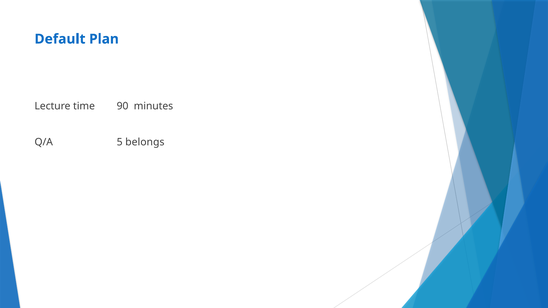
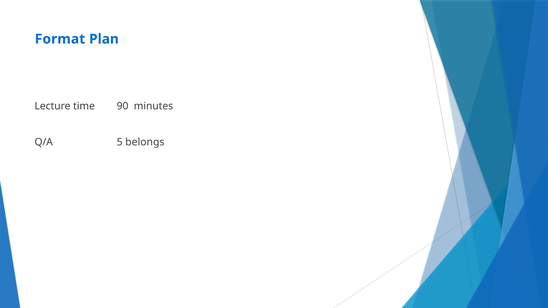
Default: Default -> Format (60, 39)
